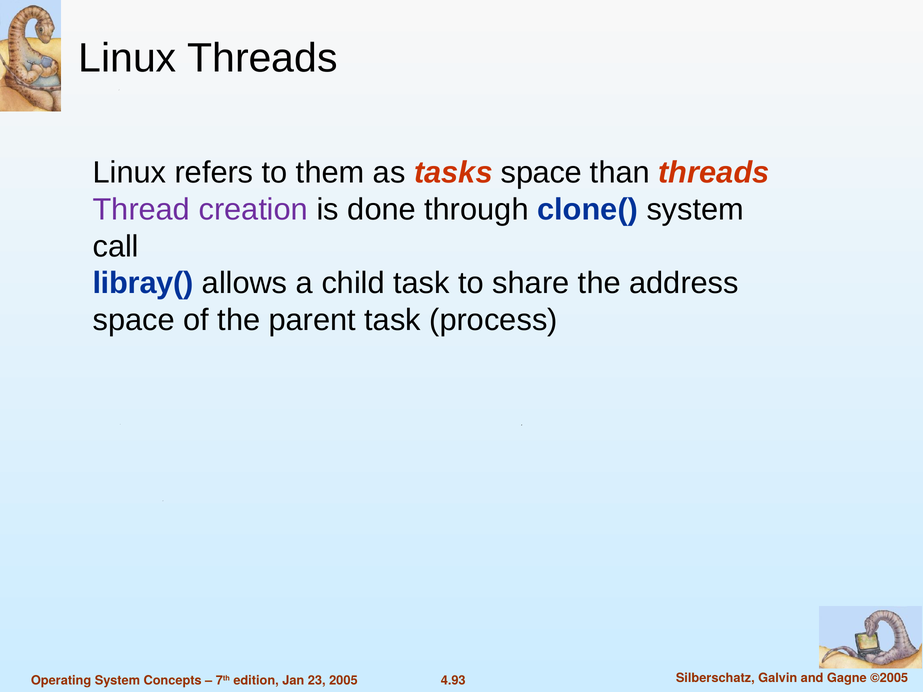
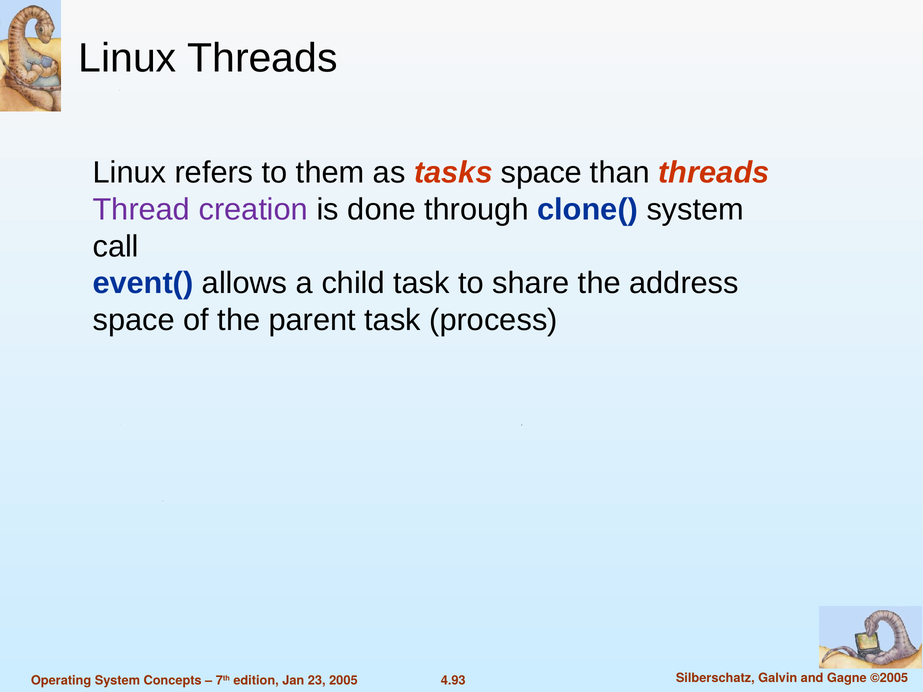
libray(: libray( -> event( (143, 283)
